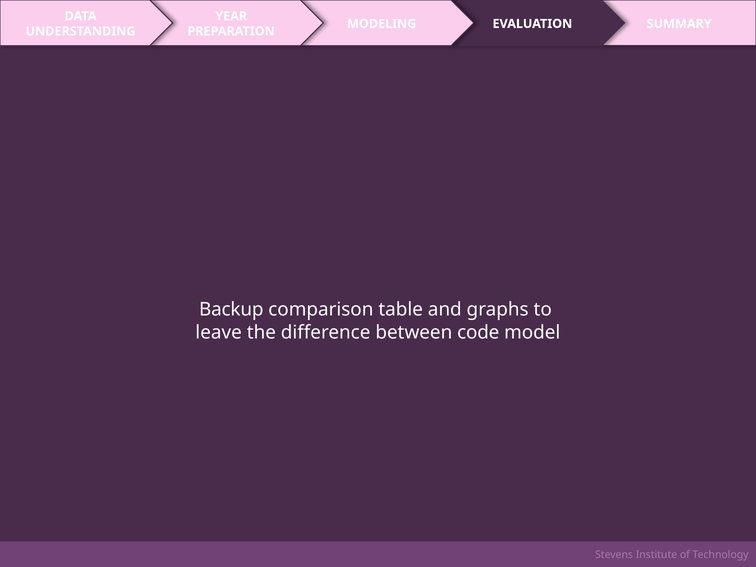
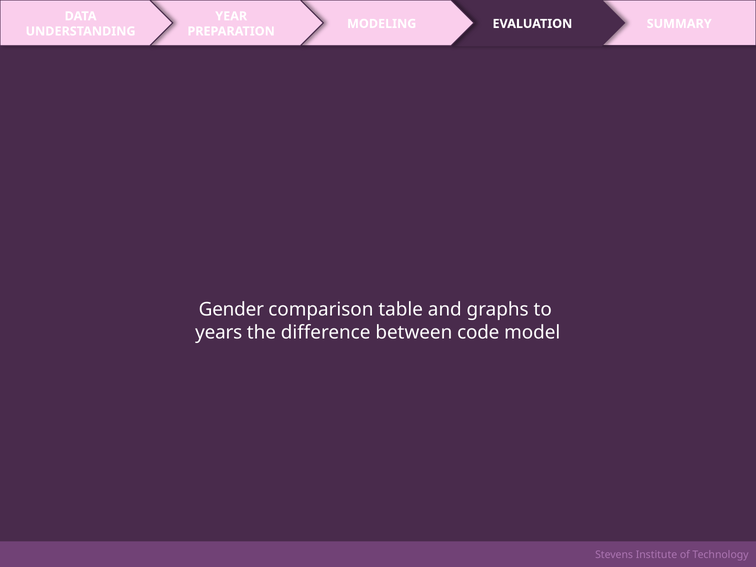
Backup: Backup -> Gender (231, 310)
leave: leave -> years (219, 332)
